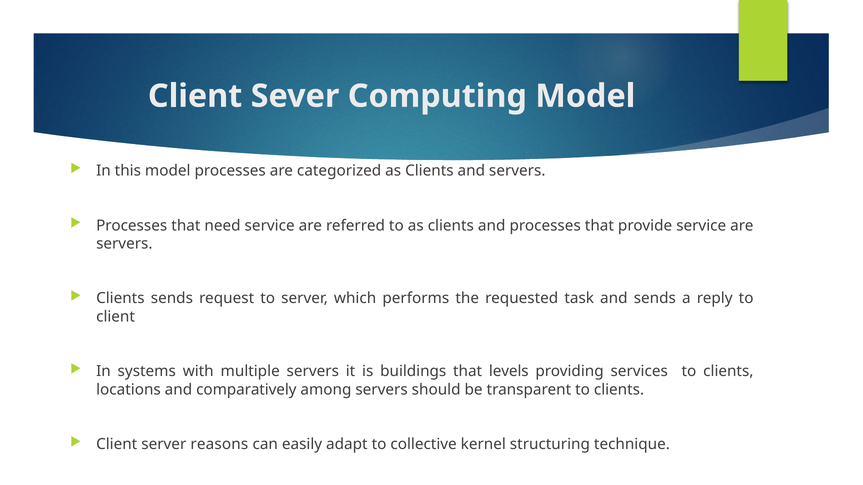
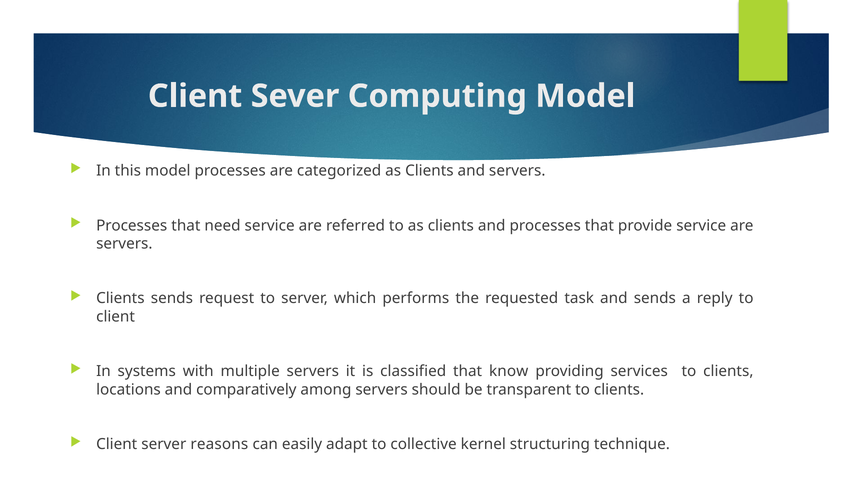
buildings: buildings -> classified (413, 372)
levels: levels -> know (509, 372)
